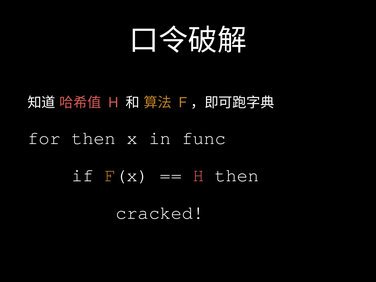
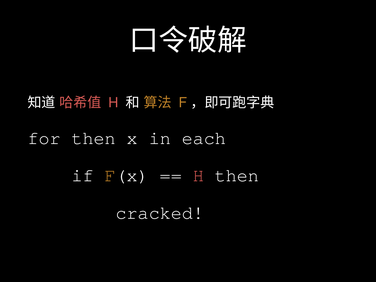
func: func -> each (204, 138)
